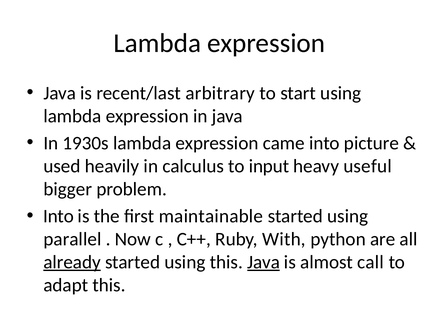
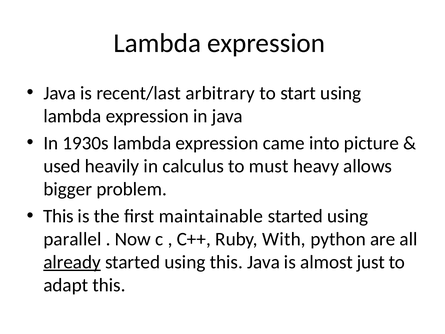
input: input -> must (269, 166)
useful: useful -> allows (368, 166)
Into: Into -> This (58, 216)
Java underline: present -> none (264, 262)
call: call -> just (371, 262)
